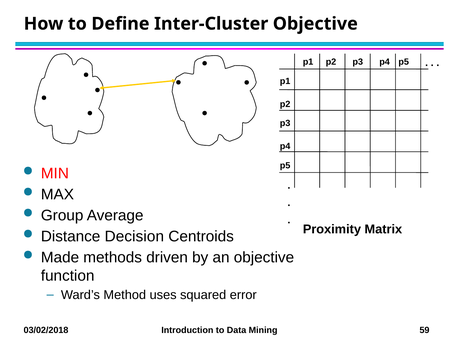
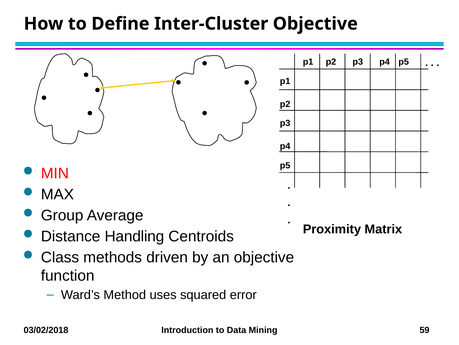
Decision: Decision -> Handling (134, 236)
Made: Made -> Class (60, 257)
